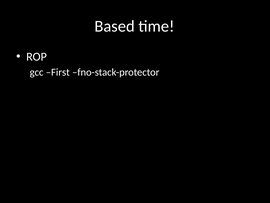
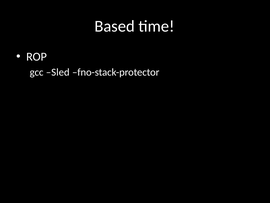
First: First -> Sled (58, 72)
